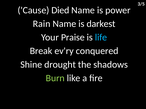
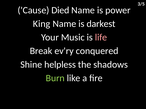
Rain: Rain -> King (42, 24)
Praise: Praise -> Music (73, 38)
life colour: light blue -> pink (101, 38)
drought: drought -> helpless (60, 65)
